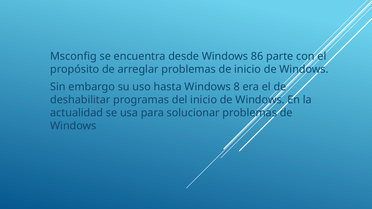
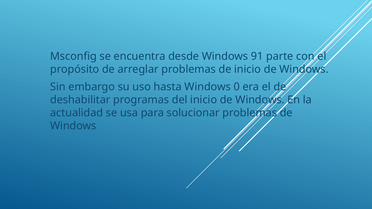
86: 86 -> 91 (257, 56)
8: 8 -> 0 (237, 87)
